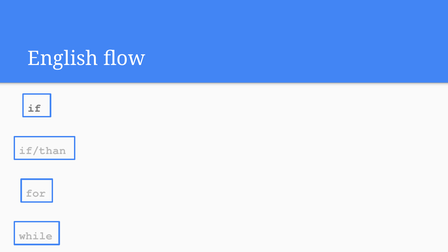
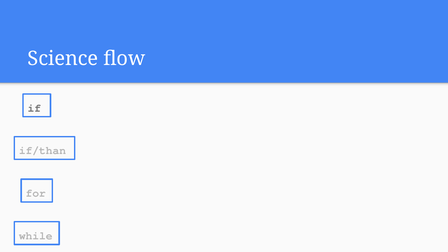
English: English -> Science (63, 59)
